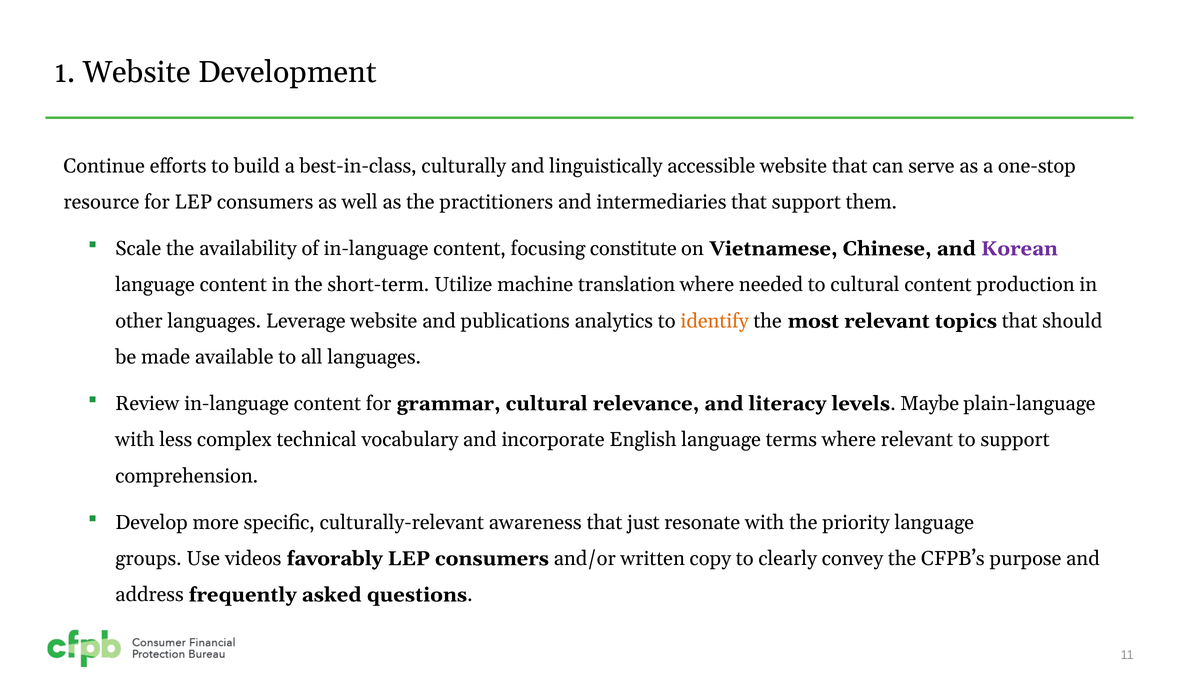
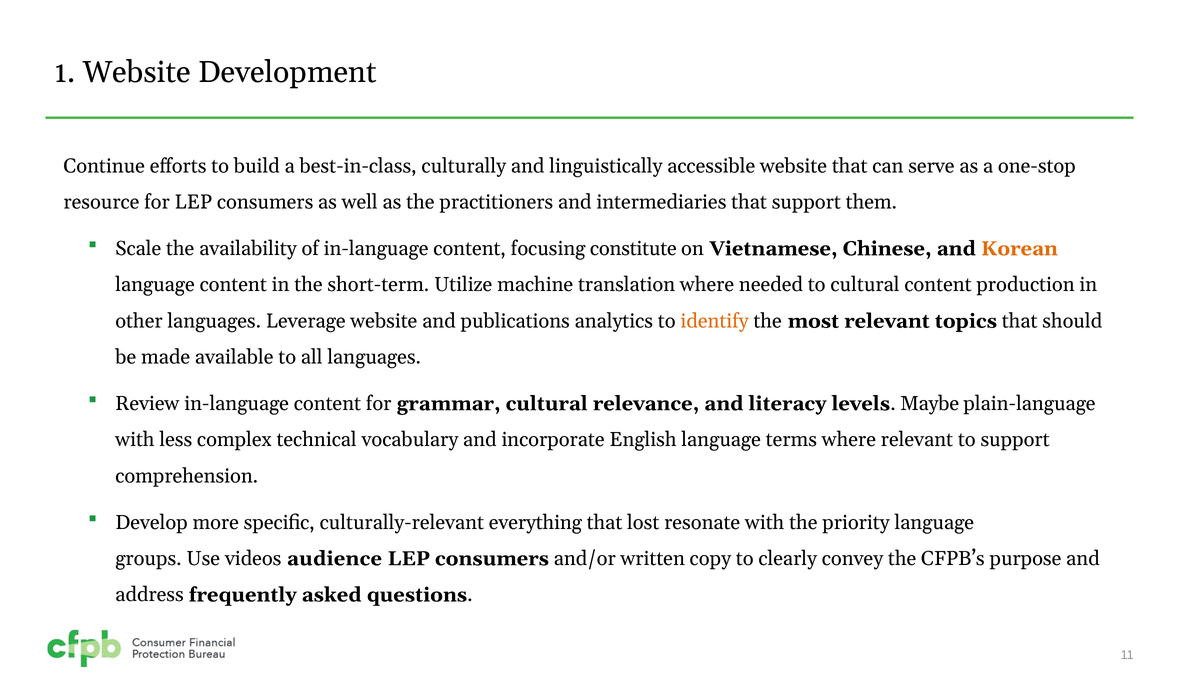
Korean colour: purple -> orange (1019, 249)
awareness: awareness -> everything (535, 523)
just: just -> lost (643, 523)
favorably: favorably -> audience (334, 559)
